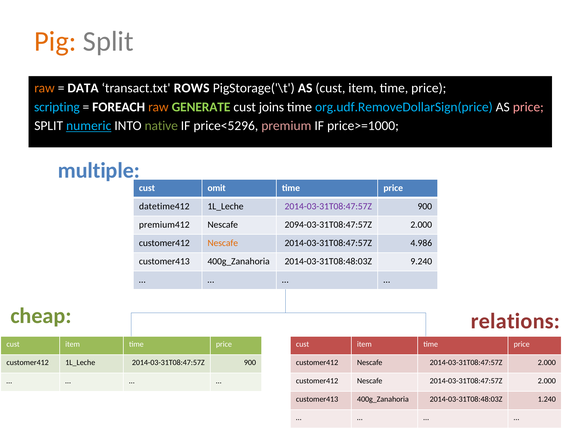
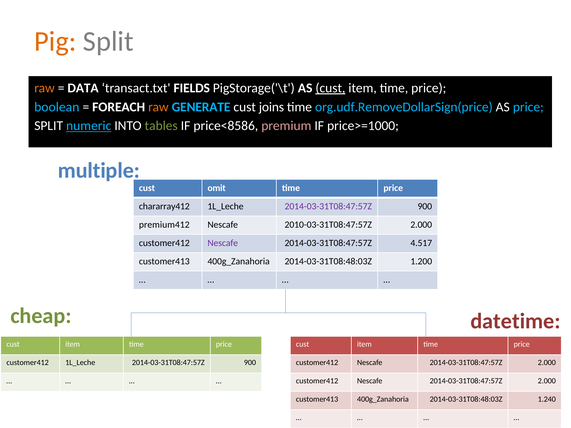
ROWS: ROWS -> FIELDS (192, 88)
cust underline: none -> present (330, 88)
scripting: scripting -> boolean (57, 107)
GENERATE colour: light green -> light blue (201, 107)
price colour: pink -> light blue (528, 107)
native: native -> tables (161, 126)
price<5296: price<5296 -> price<8586 (226, 126)
datetime412: datetime412 -> chararray412 (164, 207)
2094-03-31T08:47:57Z: 2094-03-31T08:47:57Z -> 2010-03-31T08:47:57Z (328, 225)
Nescafe colour: orange -> purple (223, 243)
4.986: 4.986 -> 4.517 (421, 243)
9.240: 9.240 -> 1.200 (421, 262)
relations: relations -> datetime (516, 322)
